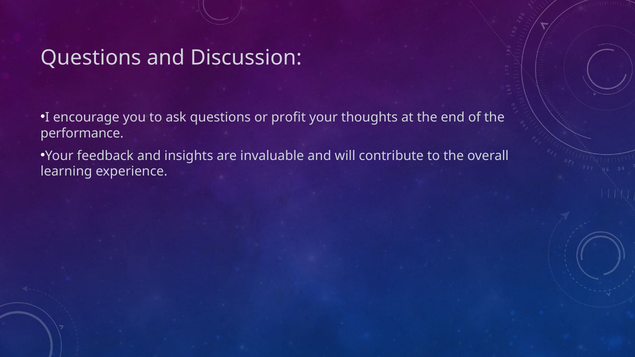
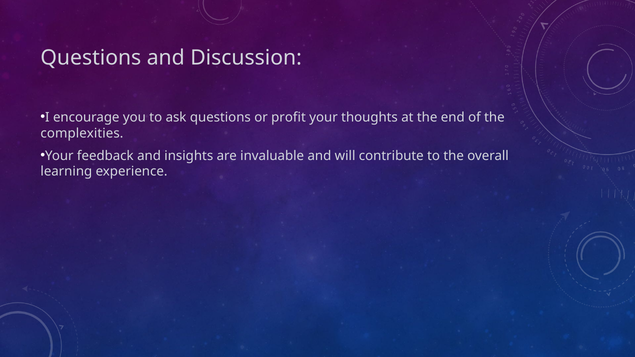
performance: performance -> complexities (82, 133)
